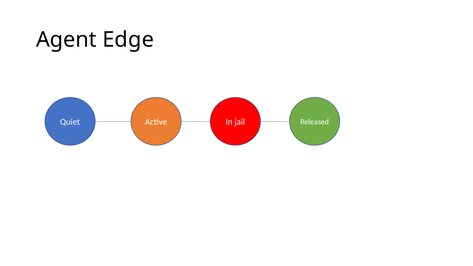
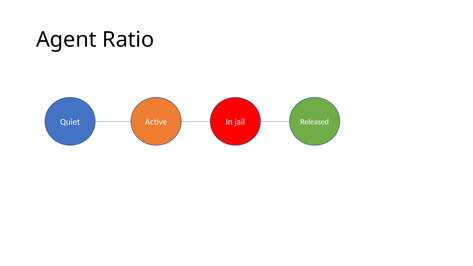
Edge: Edge -> Ratio (128, 40)
